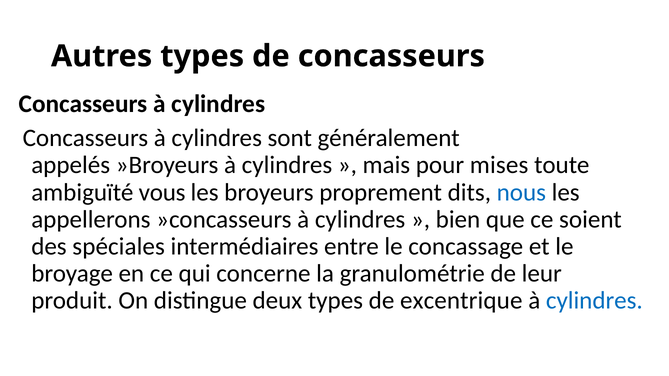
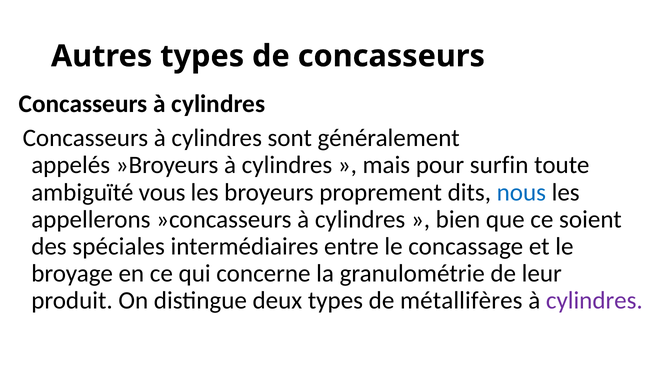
mises: mises -> surfin (499, 165)
excentrique: excentrique -> métallifères (461, 301)
cylindres colour: blue -> purple (594, 301)
